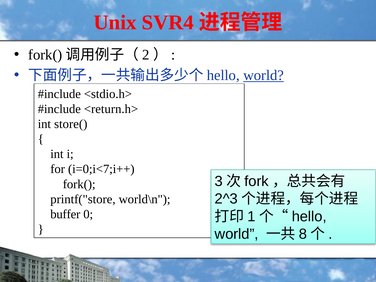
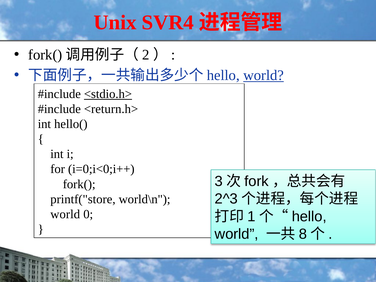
<stdio.h> underline: none -> present (108, 94)
store(: store( -> hello( (71, 124)
i=0;i<7;i++: i=0;i<7;i++ -> i=0;i<0;i++ (101, 169)
buffer: buffer -> world (65, 214)
